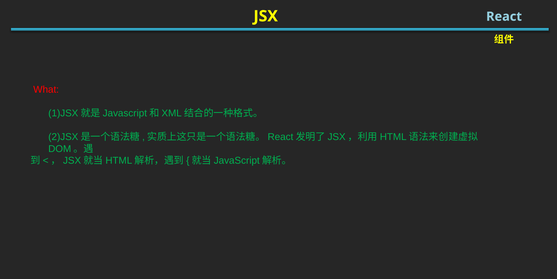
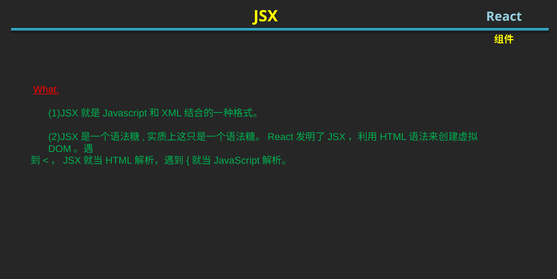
What underline: none -> present (46, 90)
